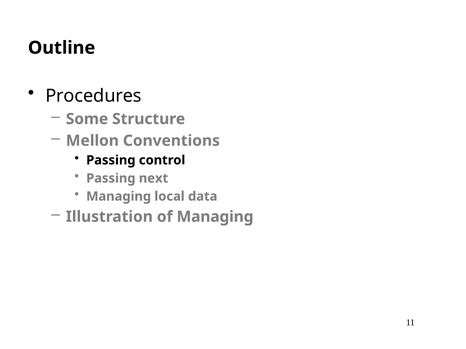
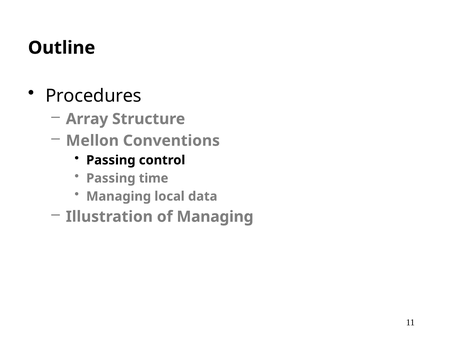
Some: Some -> Array (87, 119)
next: next -> time (154, 179)
